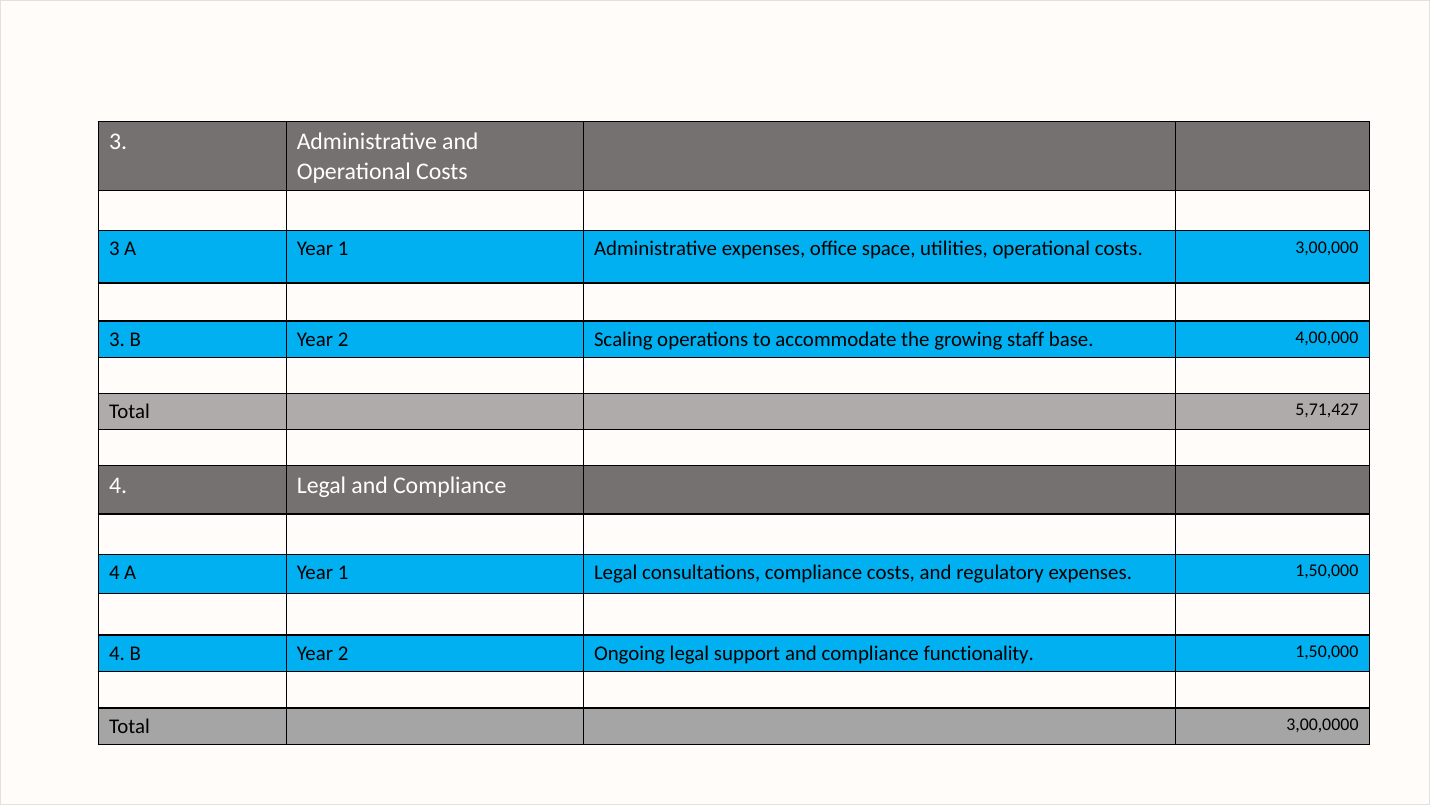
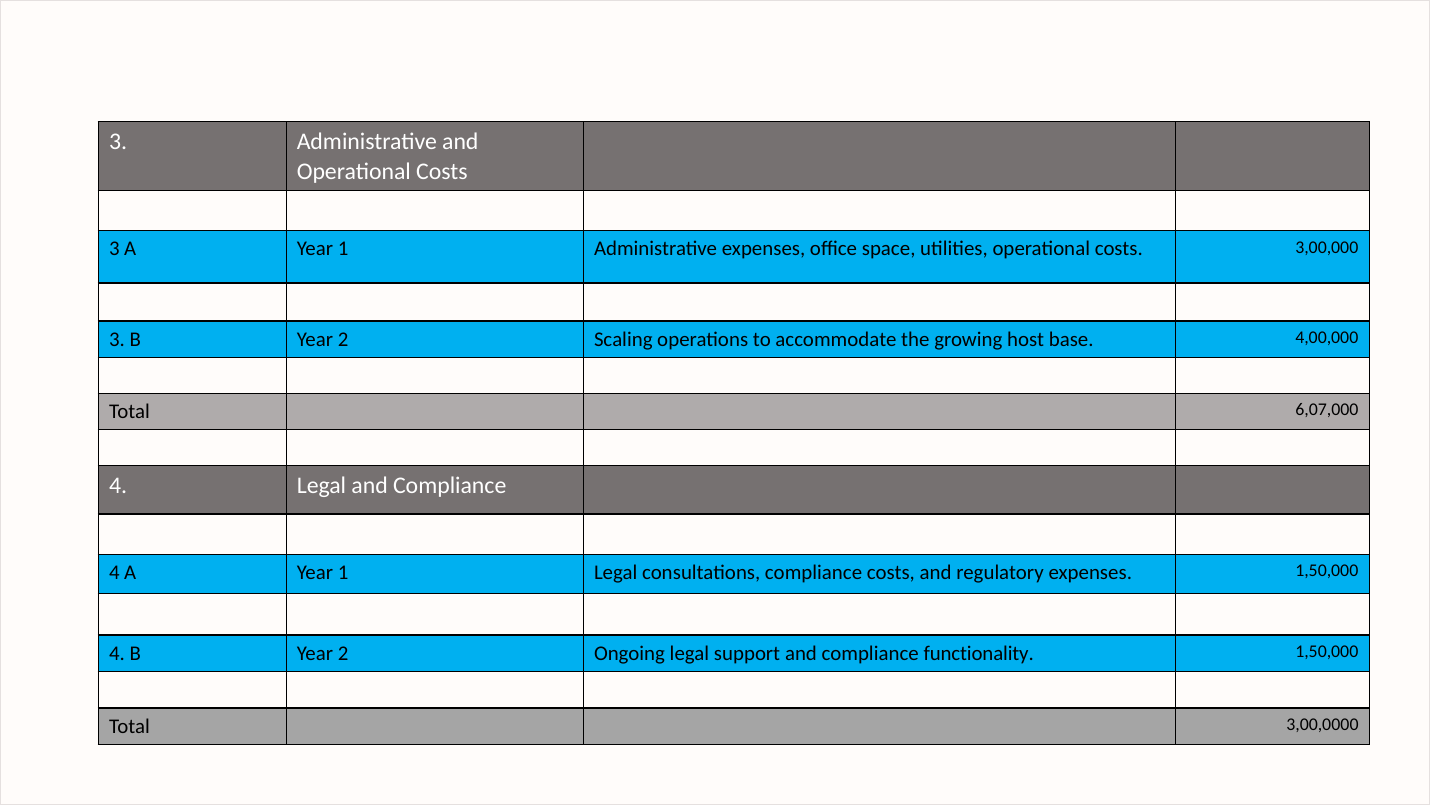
staff: staff -> host (1026, 339)
5,71,427: 5,71,427 -> 6,07,000 (1327, 410)
